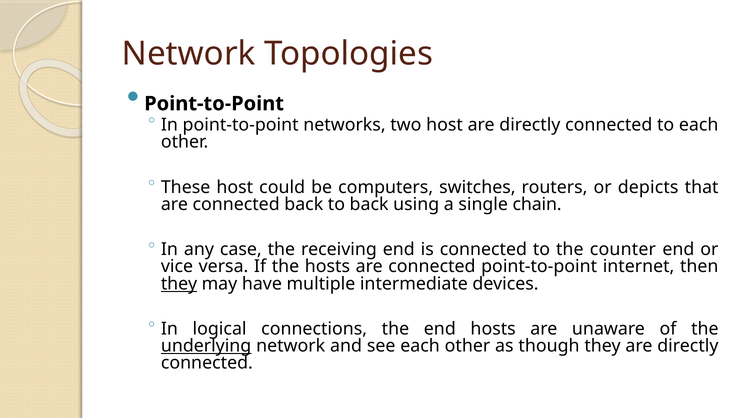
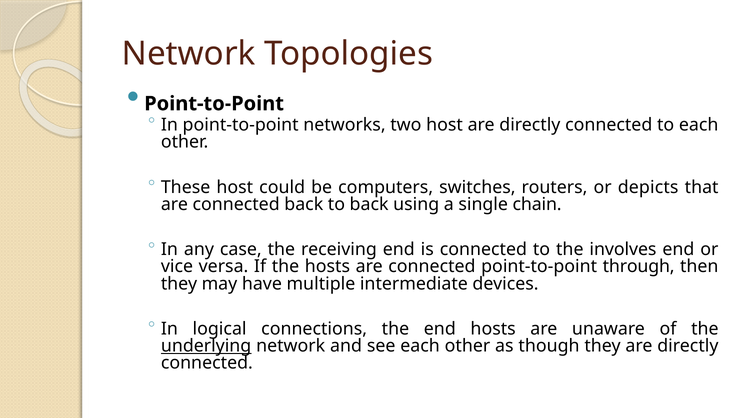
counter: counter -> involves (623, 249)
internet: internet -> through (639, 266)
they underline: present -> none (179, 283)
